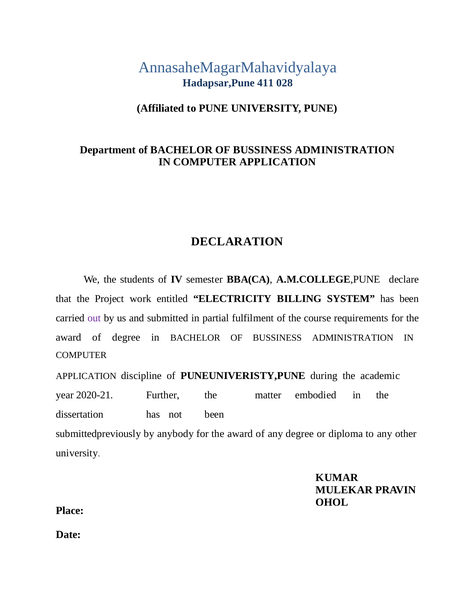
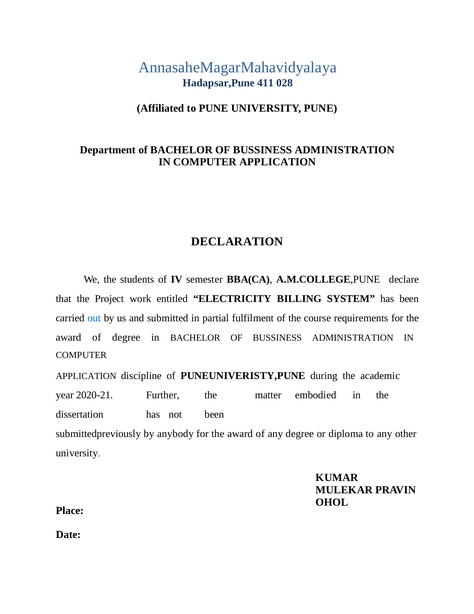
out colour: purple -> blue (94, 318)
